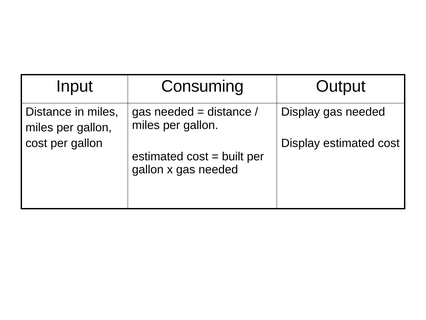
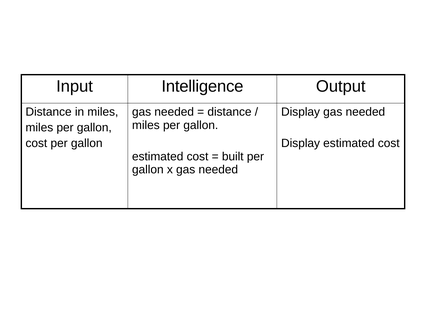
Consuming: Consuming -> Intelligence (202, 86)
